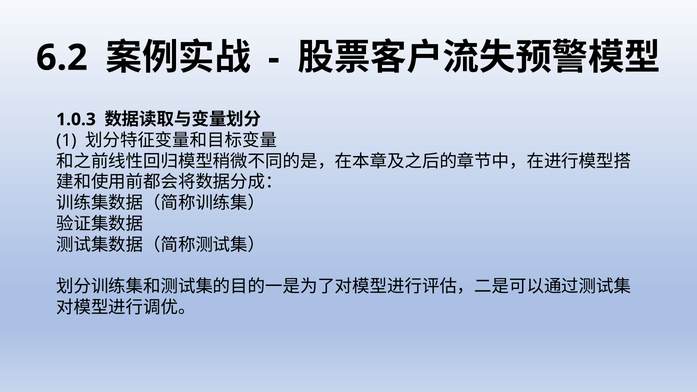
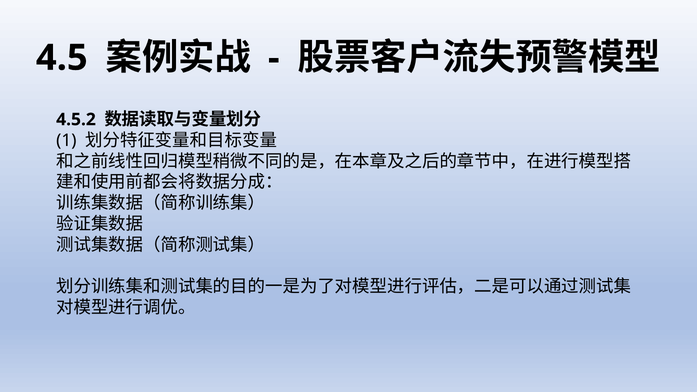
6.2: 6.2 -> 4.5 (62, 58)
1.0.3: 1.0.3 -> 4.5.2 (76, 119)
